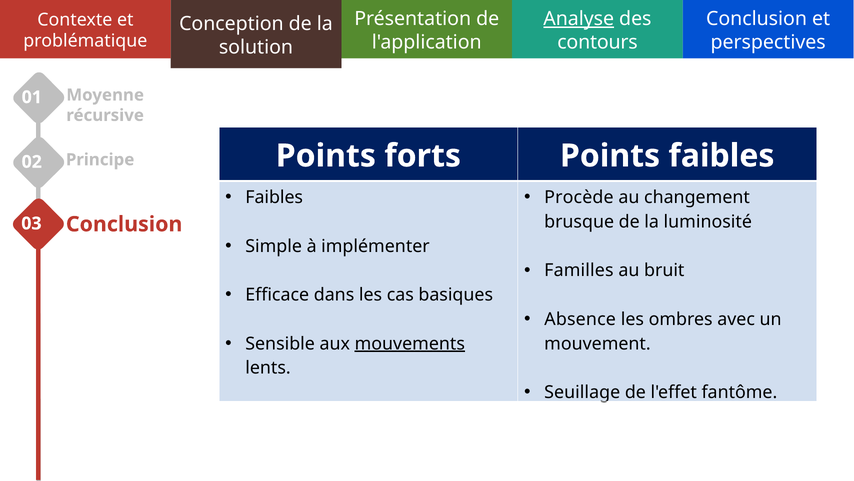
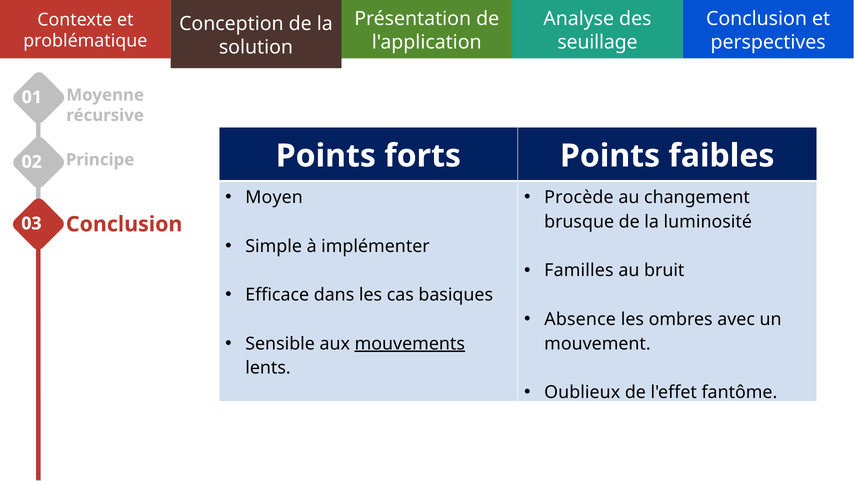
Analyse underline: present -> none (579, 19)
contours: contours -> seuillage (598, 42)
Faibles: Faibles -> Moyen (274, 197)
Seuillage: Seuillage -> Oublieux (582, 392)
